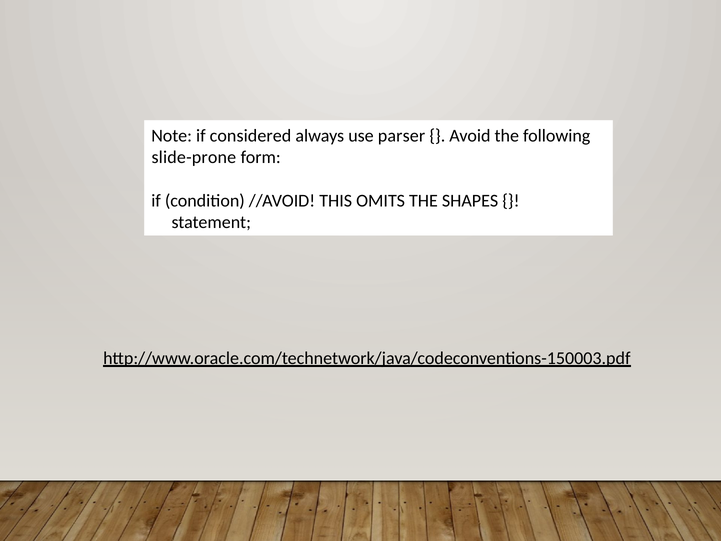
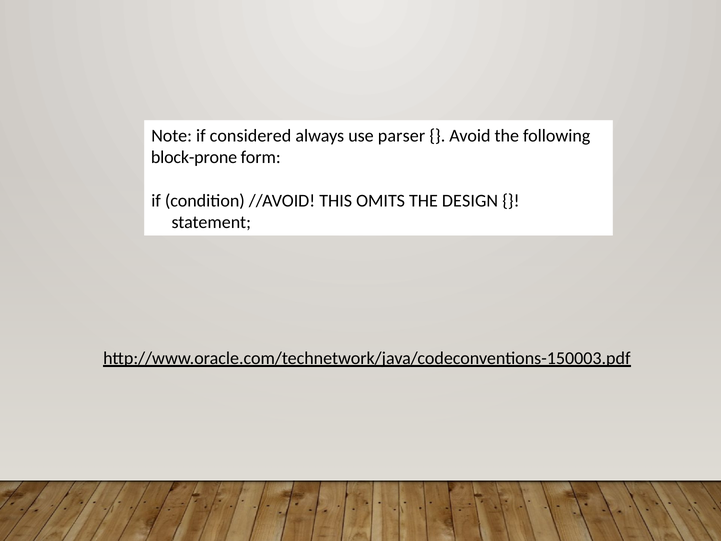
slide-prone: slide-prone -> block-prone (194, 157)
SHAPES: SHAPES -> DESIGN (470, 201)
